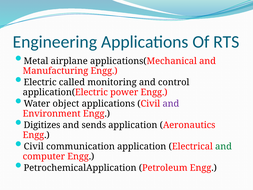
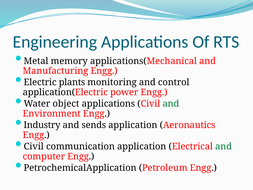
airplane: airplane -> memory (69, 61)
called: called -> plants (72, 82)
and colour: purple -> green (171, 104)
Digitizes: Digitizes -> Industry (42, 125)
